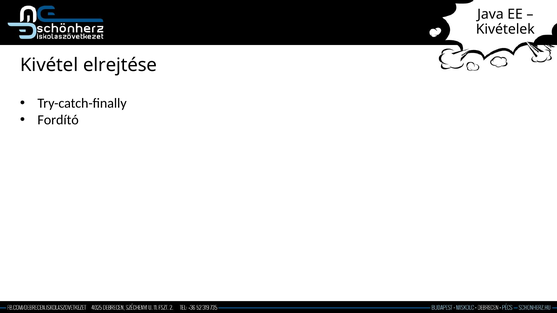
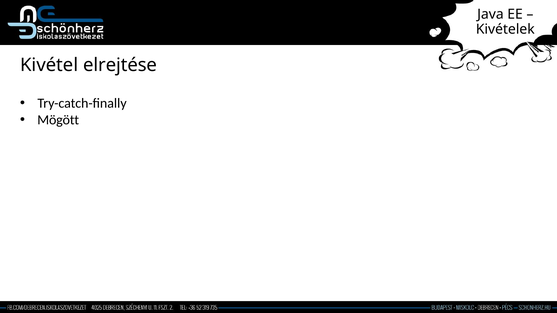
Fordító: Fordító -> Mögött (58, 120)
